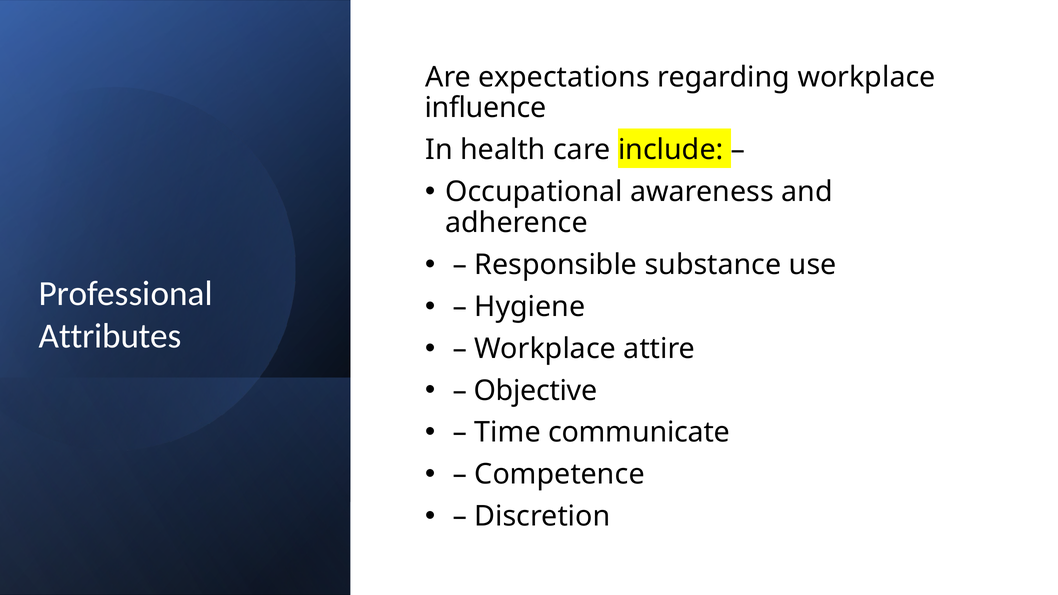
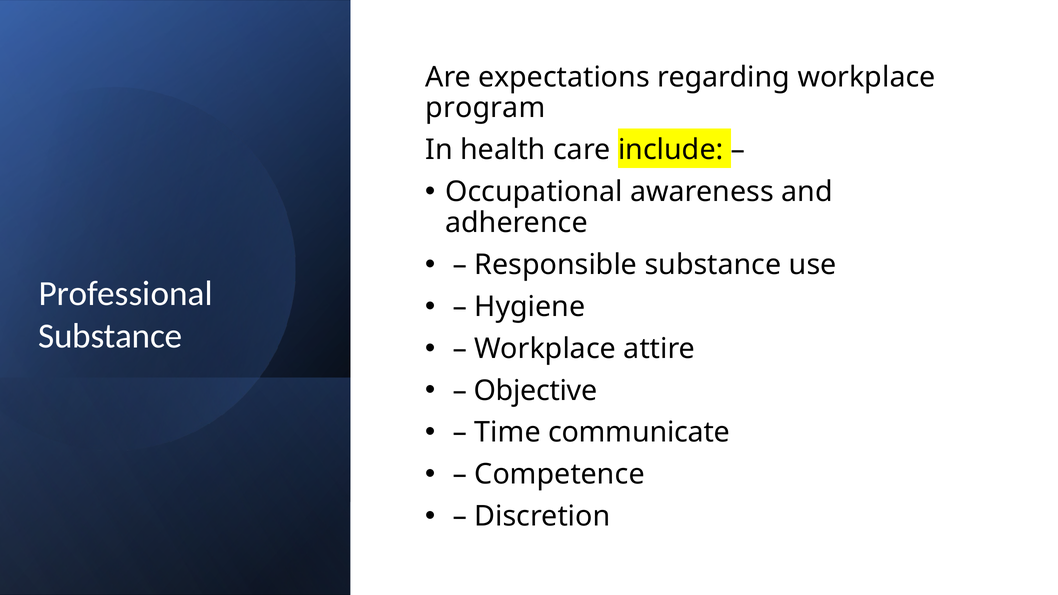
influence: influence -> program (485, 108)
Attributes: Attributes -> Substance (110, 336)
